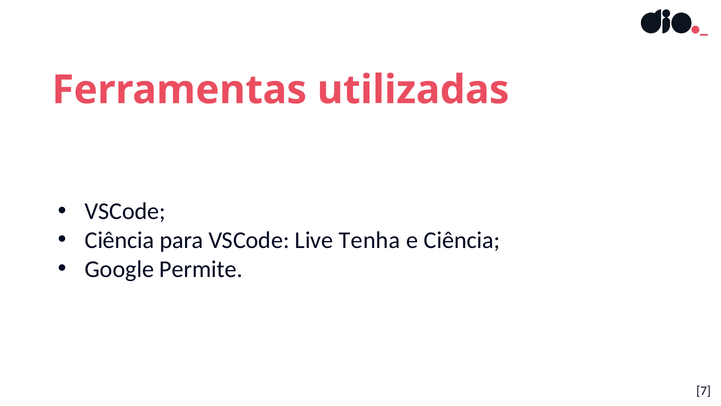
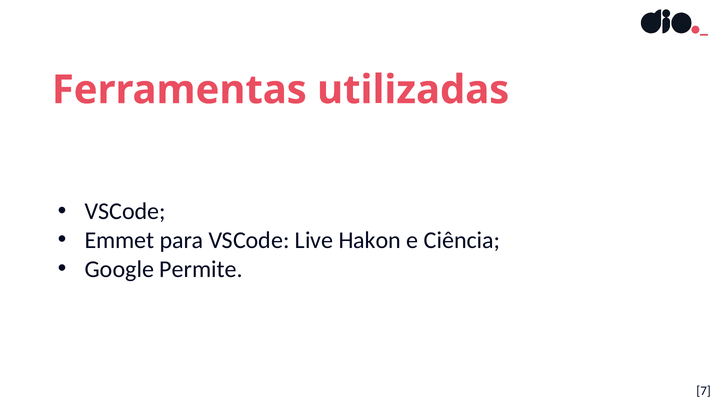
Ciência: Ciência -> Emmet (120, 240)
Tenha: Tenha -> Hakon (370, 240)
